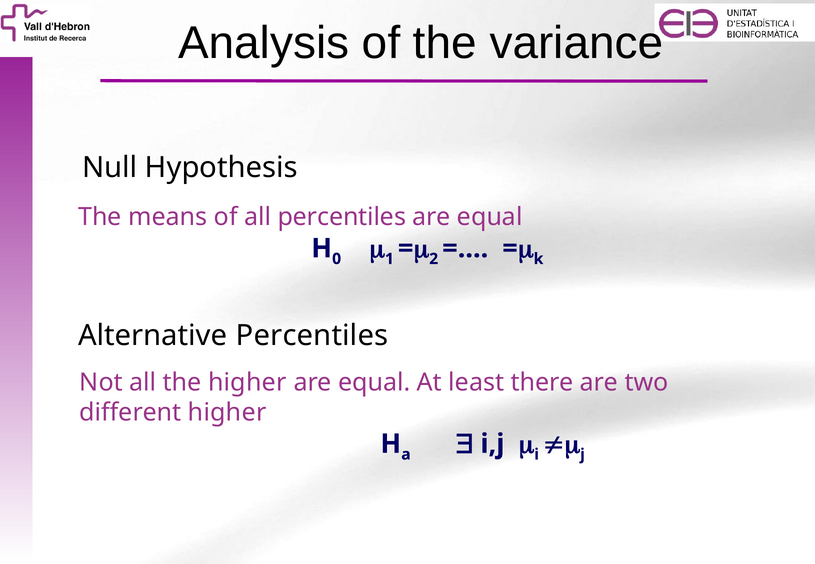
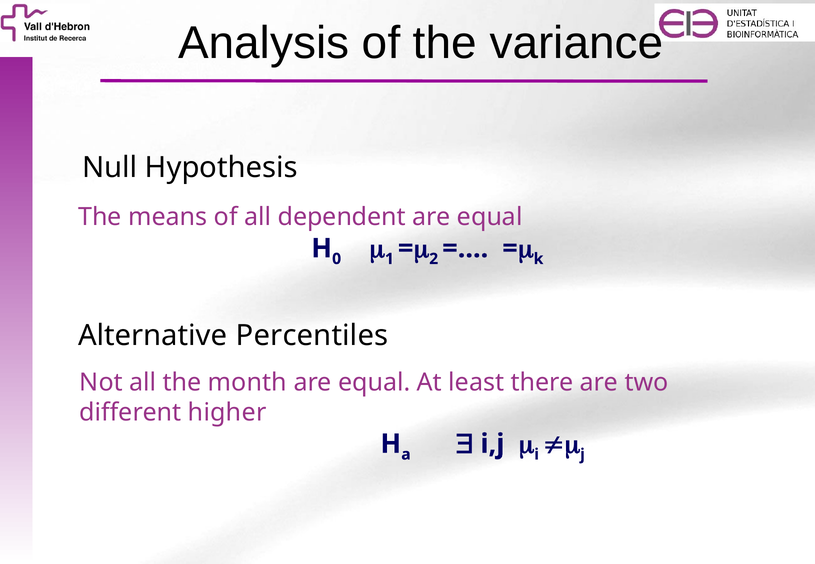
all percentiles: percentiles -> dependent (342, 217)
the higher: higher -> month (247, 382)
